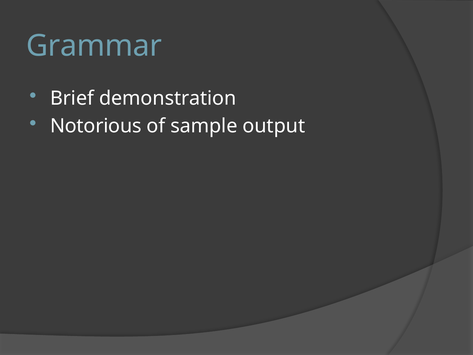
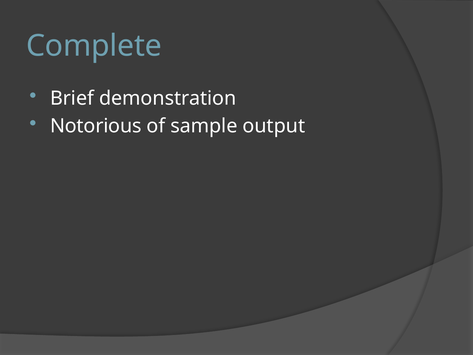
Grammar: Grammar -> Complete (94, 46)
